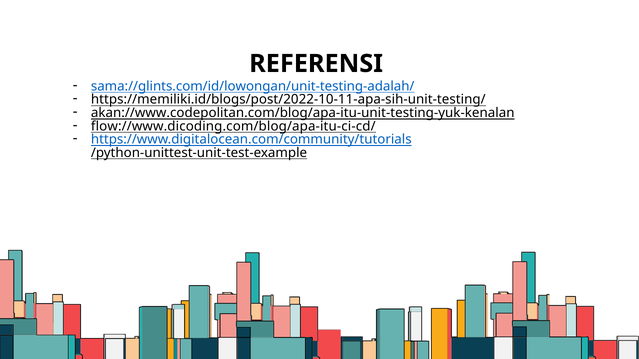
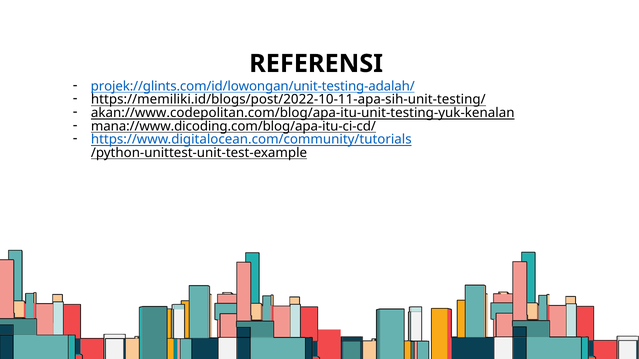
sama://glints.com/id/lowongan/unit-testing-adalah/: sama://glints.com/id/lowongan/unit-testing-adalah/ -> projek://glints.com/id/lowongan/unit-testing-adalah/ (253, 86)
flow://www.dicoding.com/blog/apa-itu-ci-cd/: flow://www.dicoding.com/blog/apa-itu-ci-cd/ -> mana://www.dicoding.com/blog/apa-itu-ci-cd/ (233, 126)
